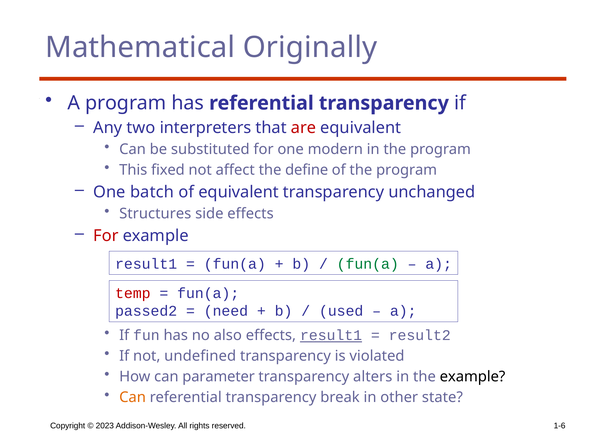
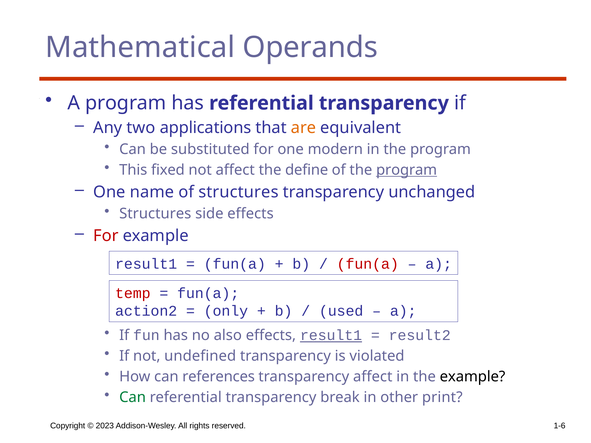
Originally: Originally -> Operands (310, 47)
interpreters: interpreters -> applications (206, 128)
are colour: red -> orange (304, 128)
program underline: none -> present (407, 170)
batch: batch -> name (152, 192)
of equivalent: equivalent -> structures (238, 192)
fun(a colour: green -> red (368, 264)
passed2: passed2 -> action2 (146, 311)
need: need -> only (226, 311)
parameter: parameter -> references (219, 377)
transparency alters: alters -> affect (373, 377)
Can colour: orange -> green (133, 398)
state: state -> print (442, 398)
